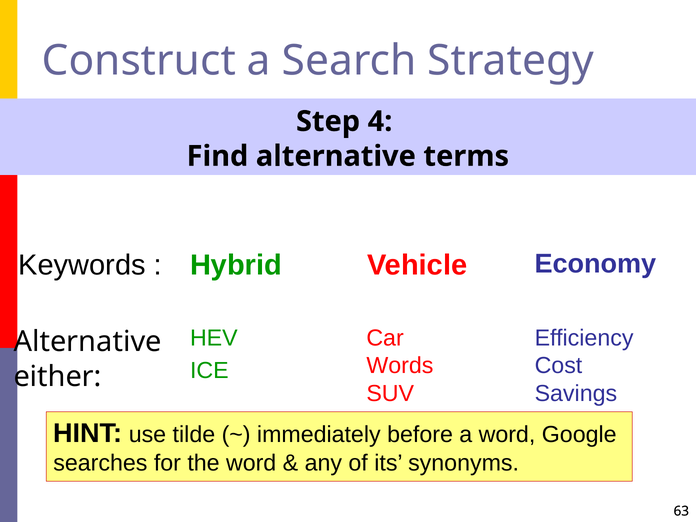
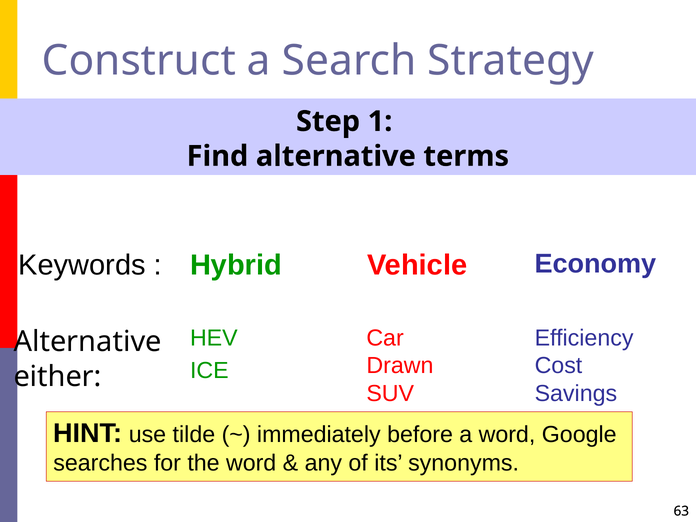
4: 4 -> 1 (380, 121)
Words: Words -> Drawn (400, 366)
